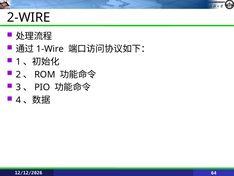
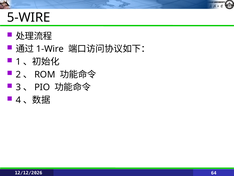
2-WIRE: 2-WIRE -> 5-WIRE (29, 17)
